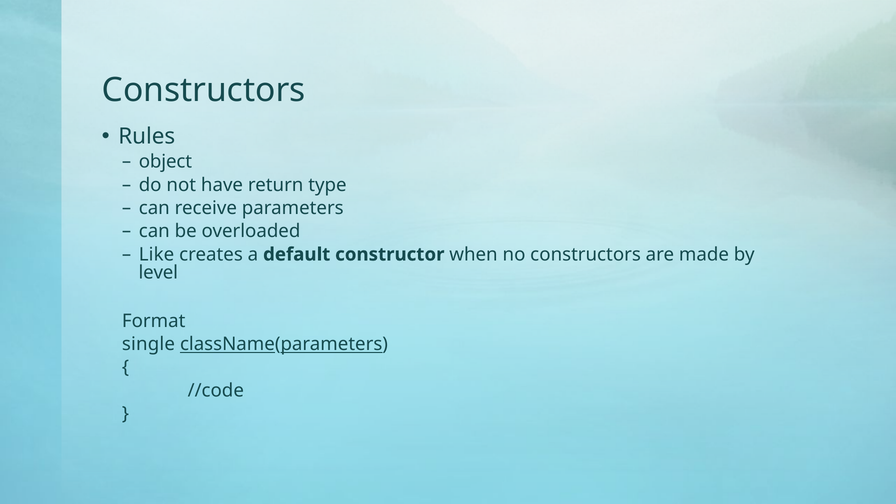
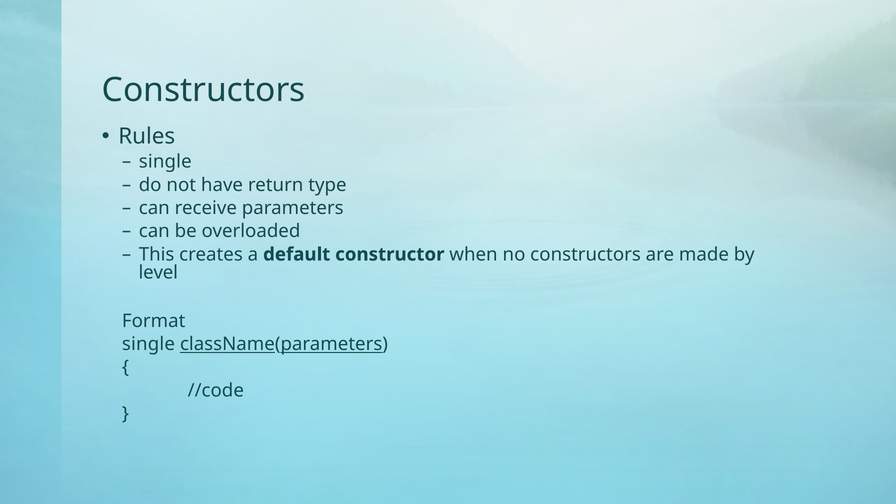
object: object -> single (165, 162)
Like: Like -> This (157, 254)
